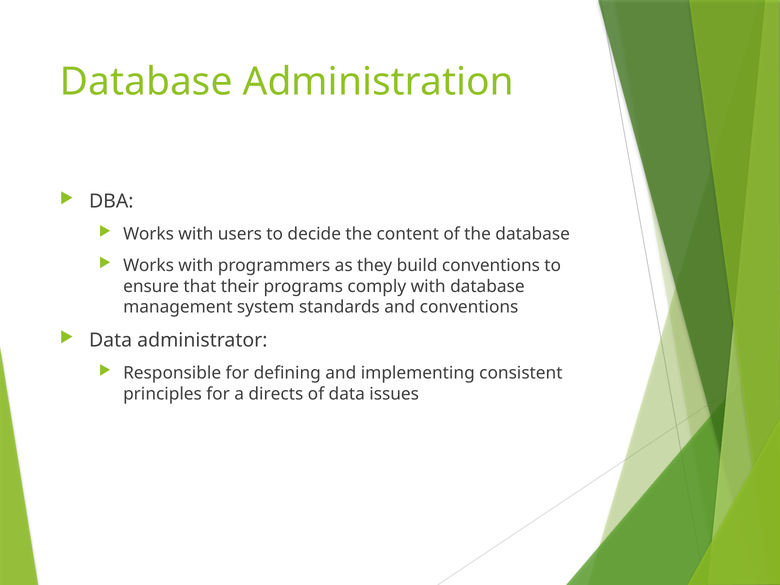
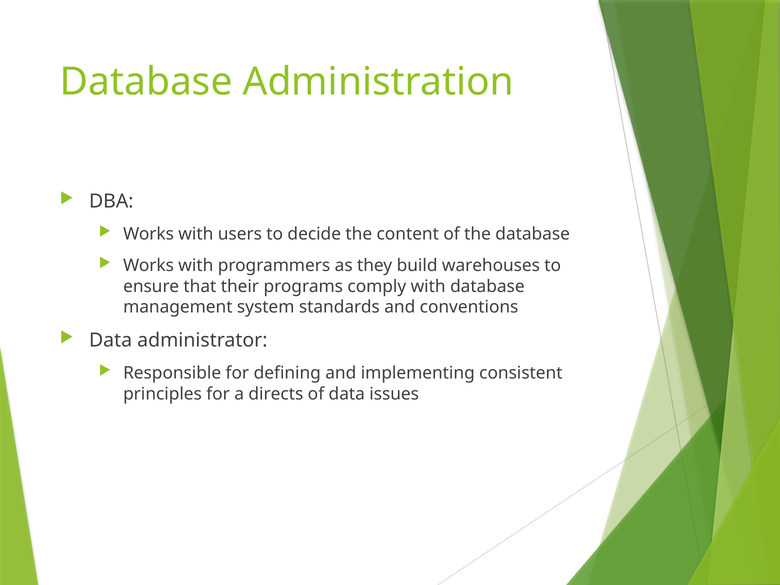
build conventions: conventions -> warehouses (491, 266)
